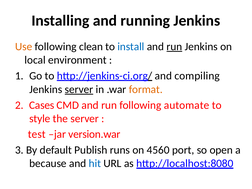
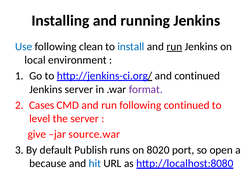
Use colour: orange -> blue (24, 47)
and compiling: compiling -> continued (197, 76)
server underline: present -> none (79, 89)
format colour: orange -> purple (146, 89)
following automate: automate -> continued (187, 105)
style: style -> level (40, 119)
test: test -> give (37, 134)
version.war: version.war -> source.war (94, 134)
4560: 4560 -> 8020 (158, 150)
